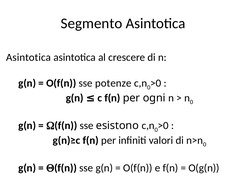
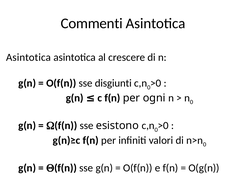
Segmento: Segmento -> Commenti (92, 24)
potenze: potenze -> disgiunti (113, 83)
